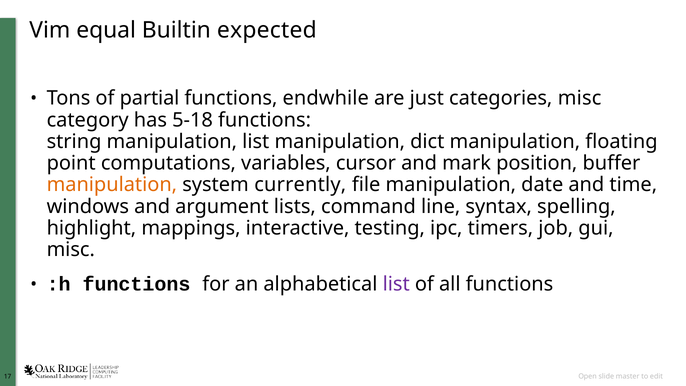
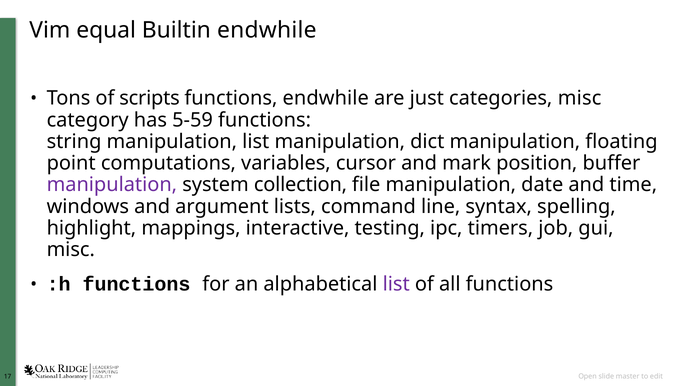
Builtin expected: expected -> endwhile (267, 30)
partial: partial -> scripts (150, 98)
5-18: 5-18 -> 5-59 (193, 120)
manipulation colour: orange -> purple (112, 185)
currently: currently -> collection (300, 185)
